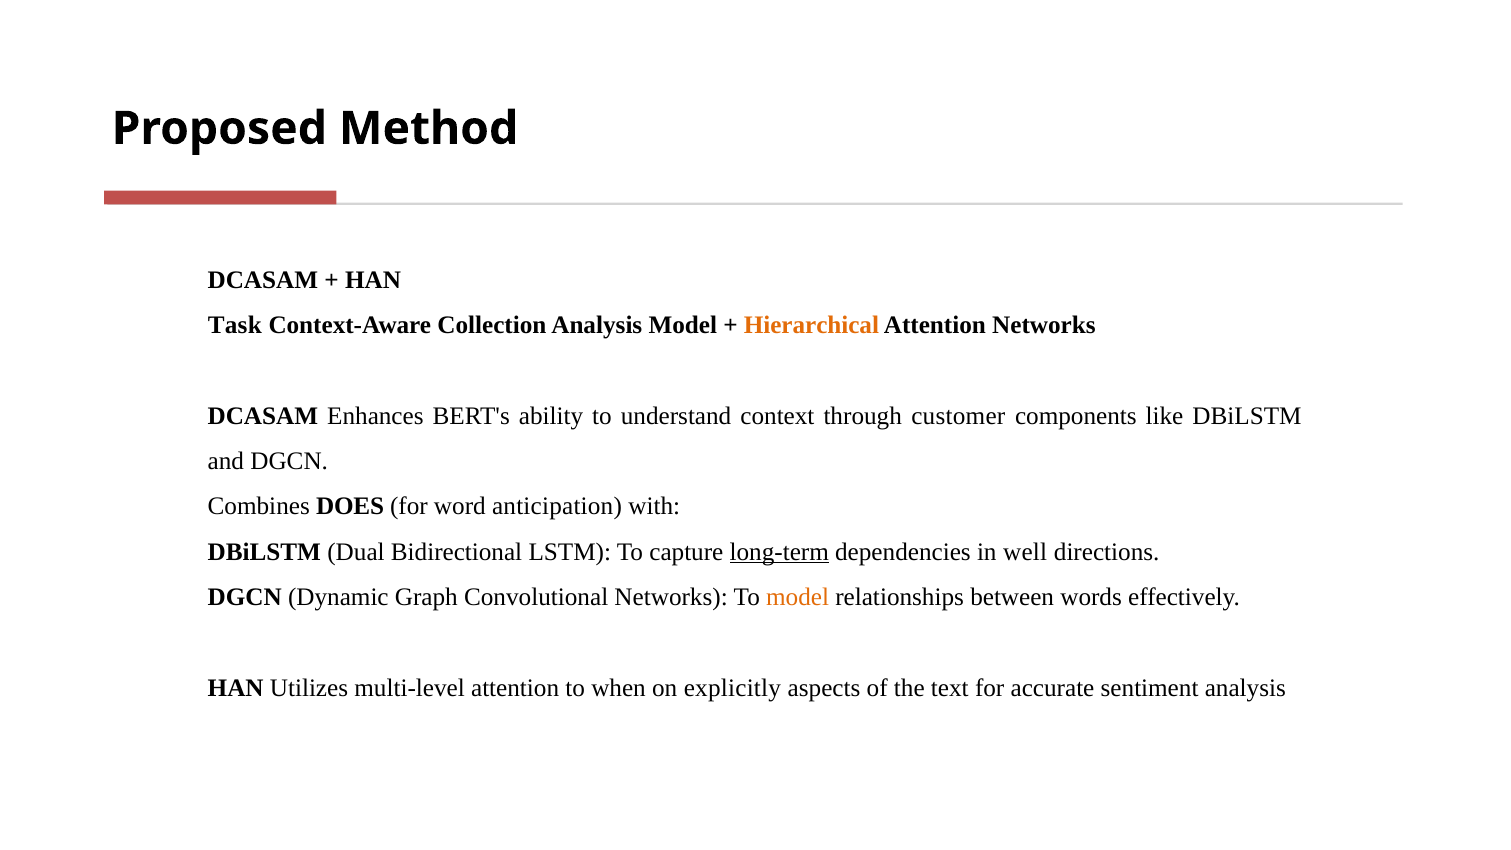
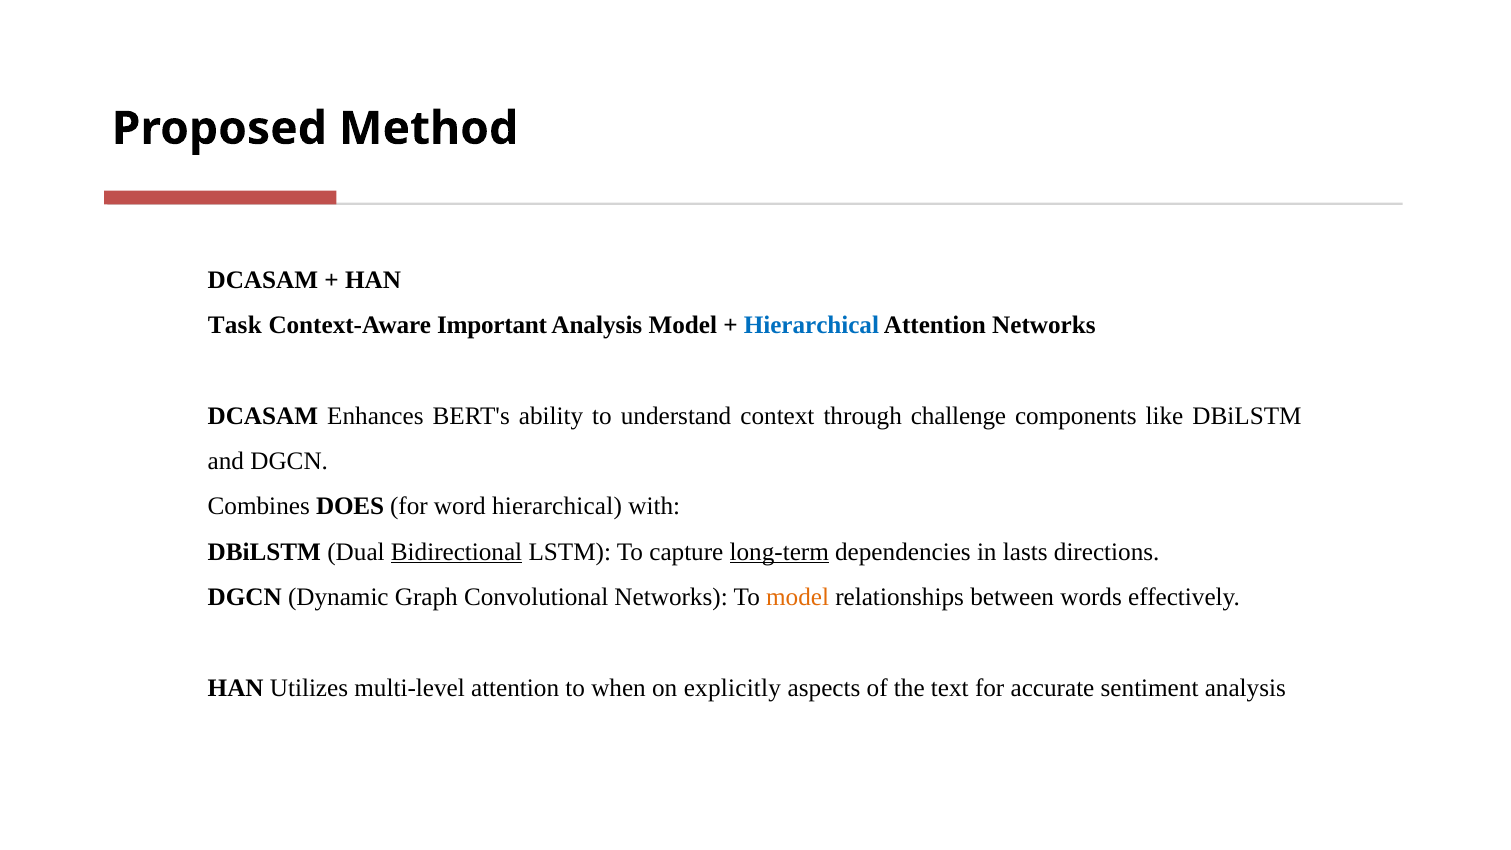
Collection: Collection -> Important (492, 325)
Hierarchical colour: orange -> blue (811, 325)
customer: customer -> challenge (959, 416)
word anticipation: anticipation -> hierarchical (557, 506)
Bidirectional underline: none -> present (457, 552)
well: well -> lasts (1025, 552)
